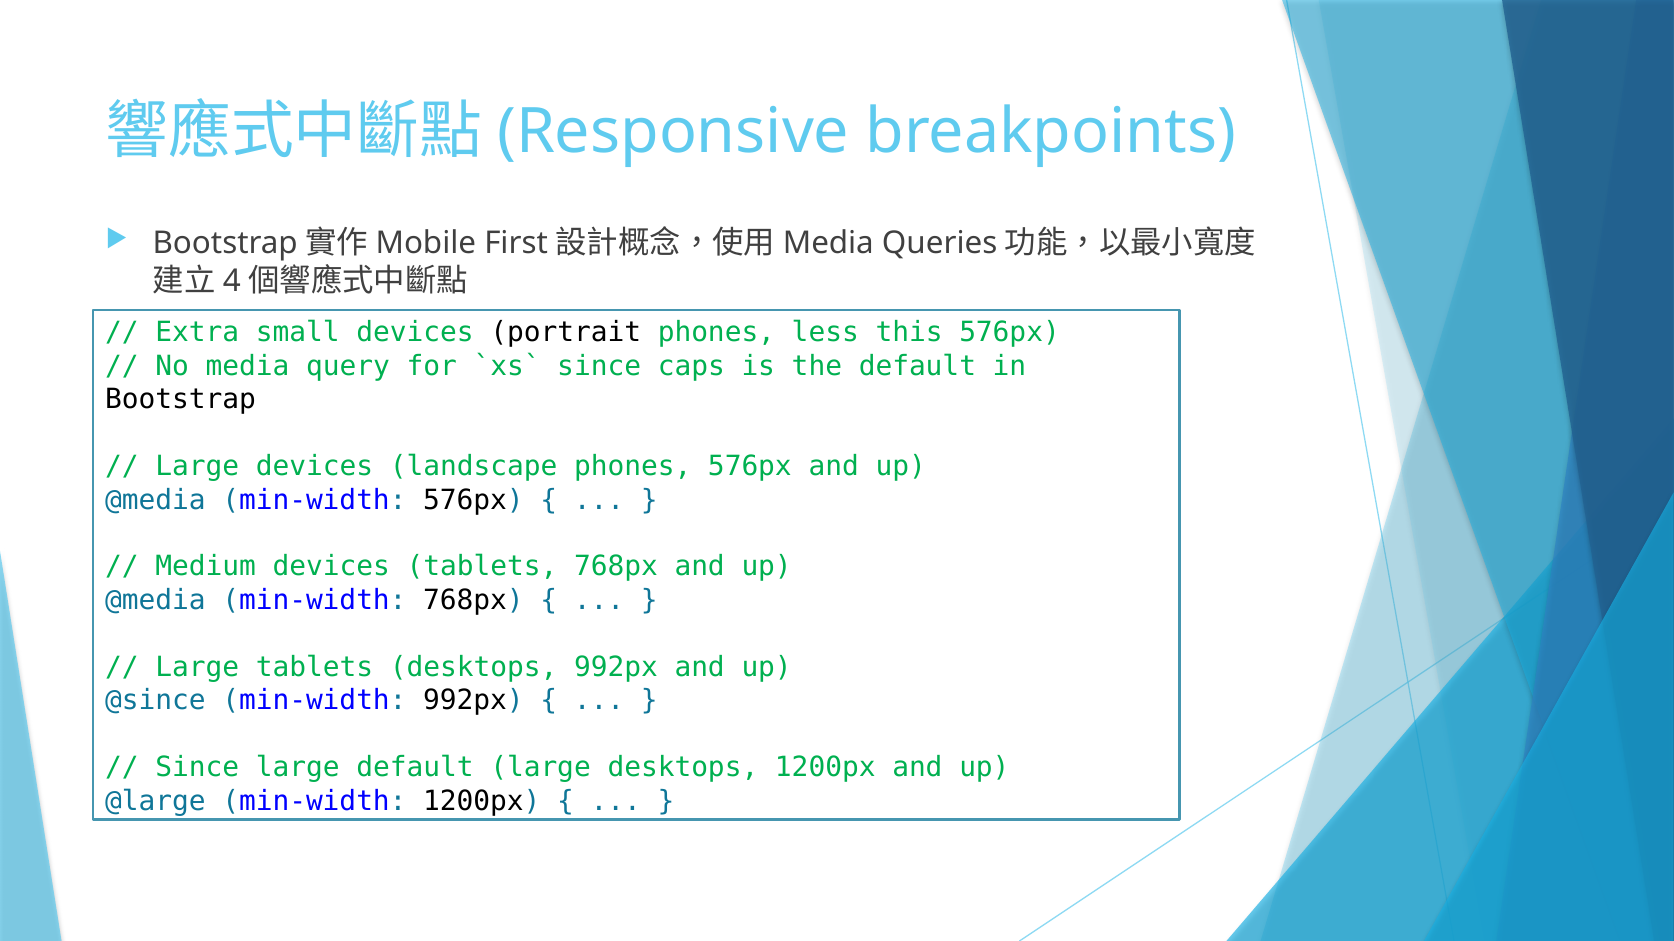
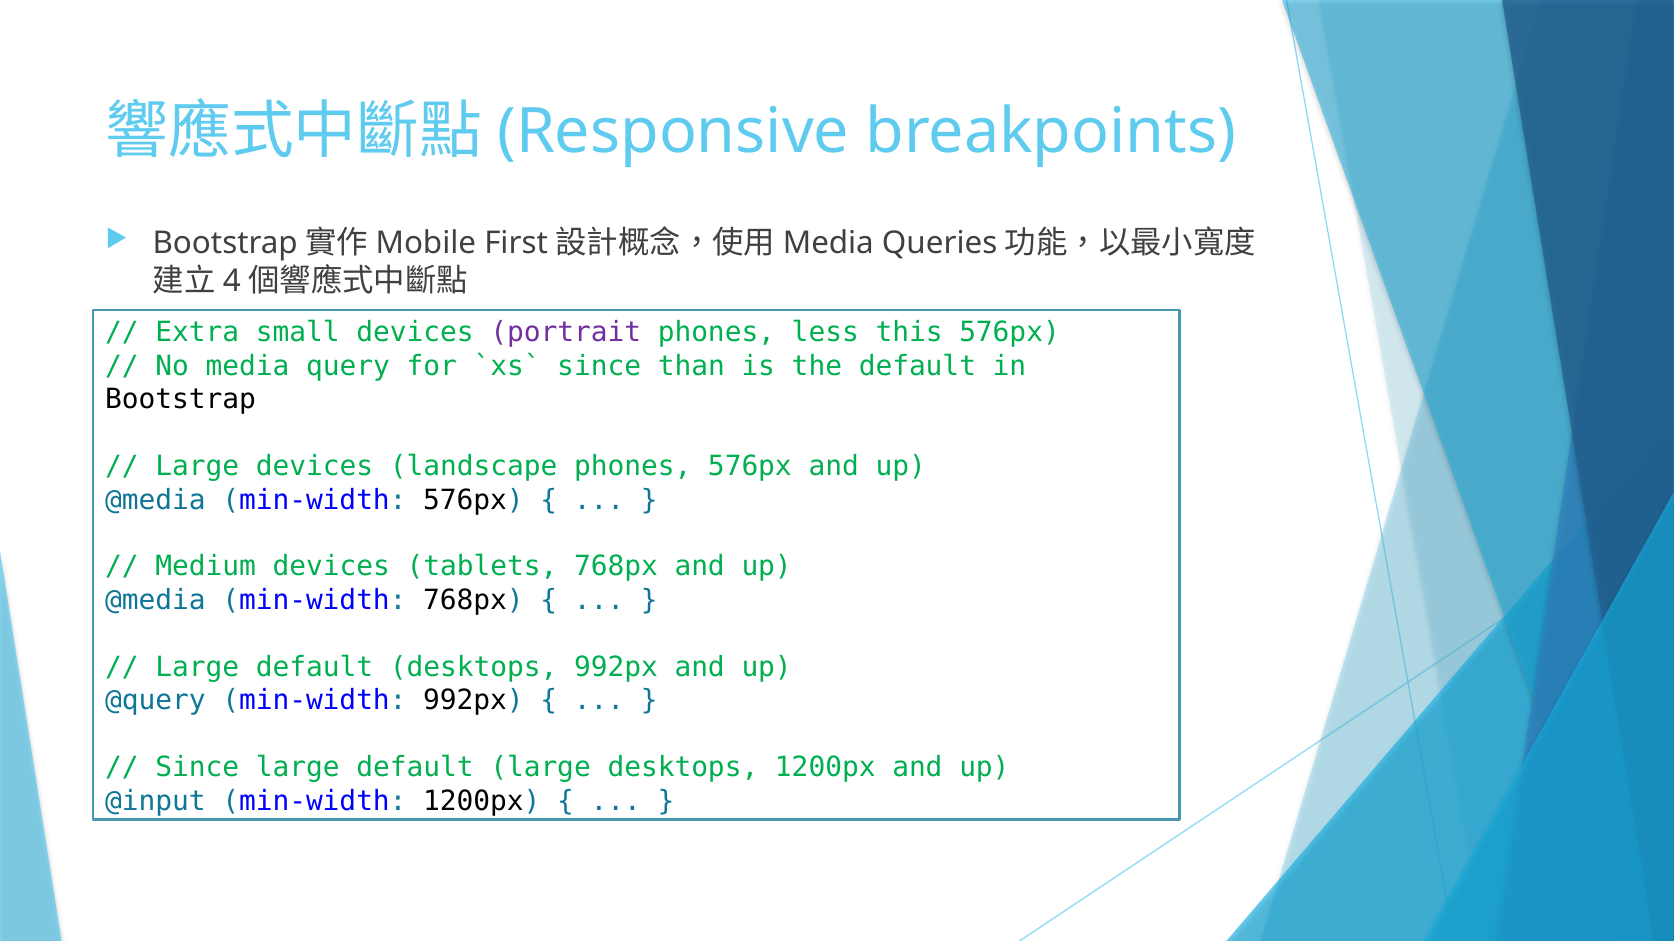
portrait colour: black -> purple (566, 333)
caps: caps -> than (691, 366)
tablets: tablets -> default (314, 667)
@since: @since -> @query (155, 701)
@large: @large -> @input (155, 801)
